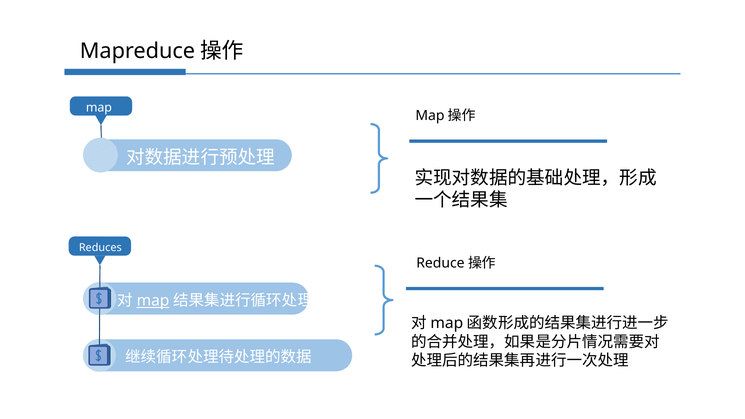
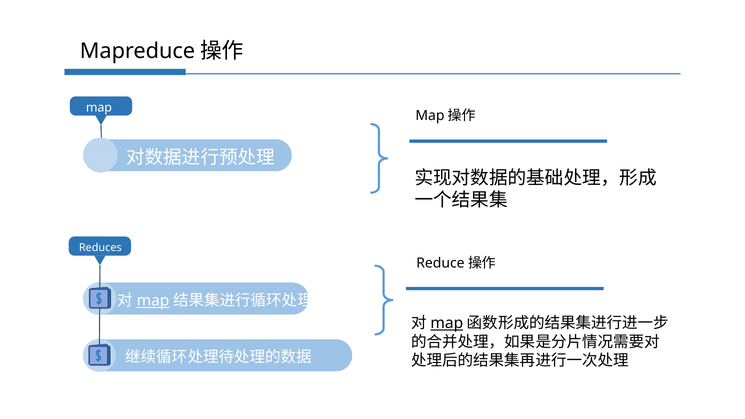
map underline: none -> present (447, 323)
